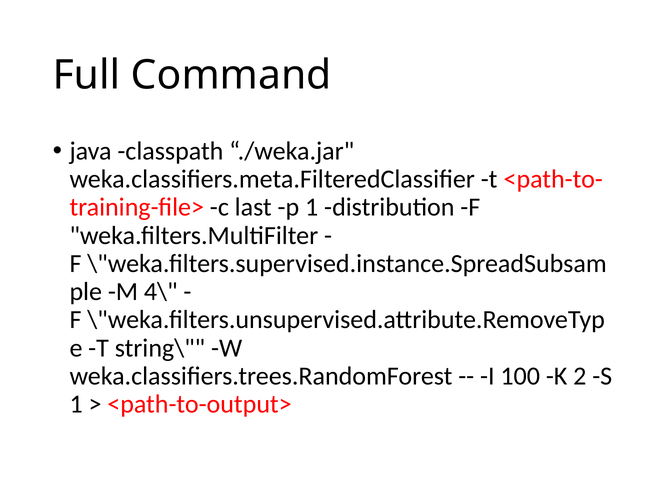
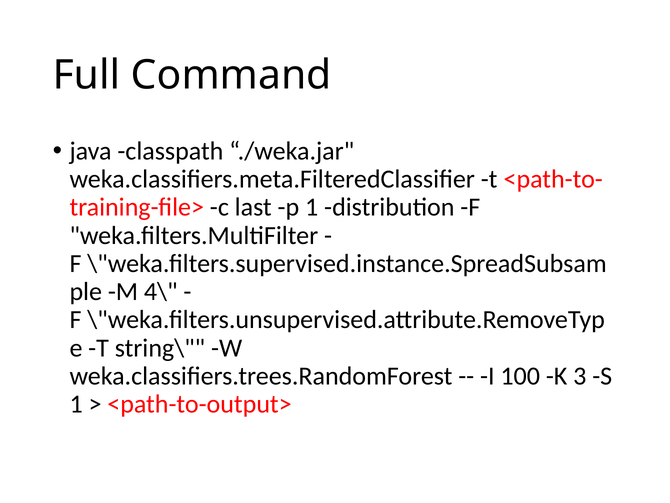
2: 2 -> 3 (580, 376)
